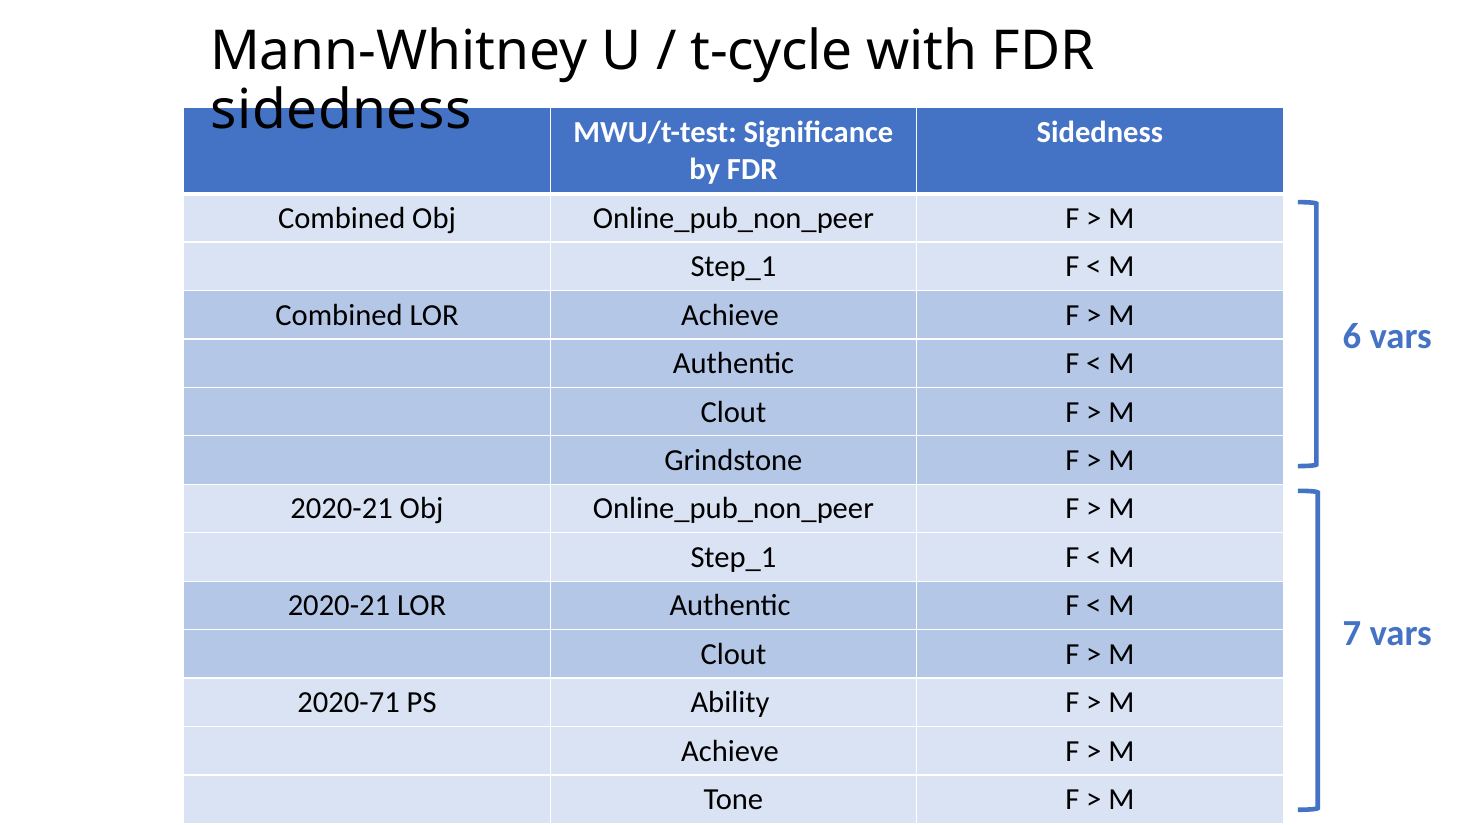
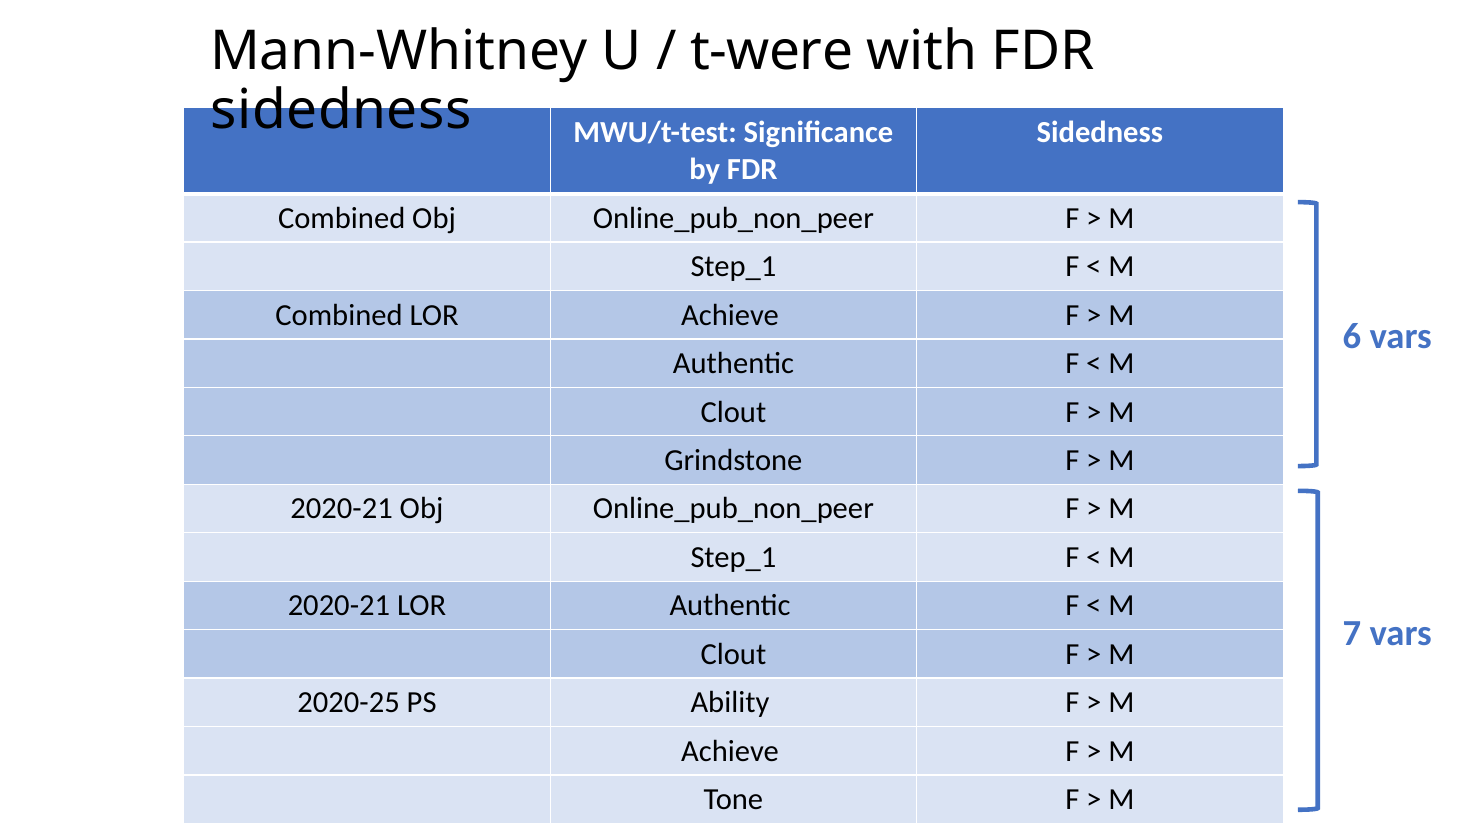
t-cycle: t-cycle -> t-were (772, 51)
2020-71: 2020-71 -> 2020-25 (349, 703)
